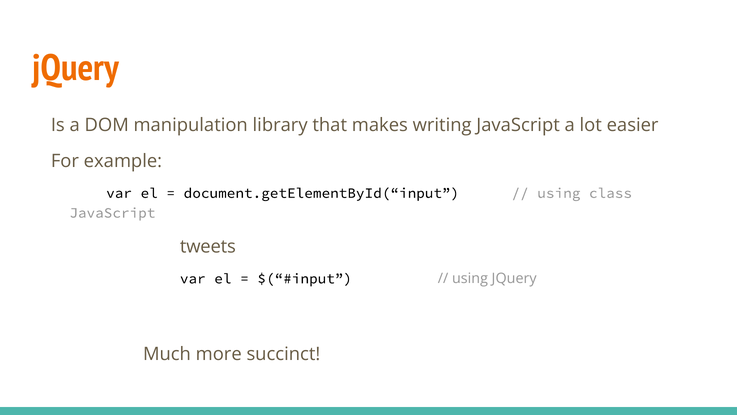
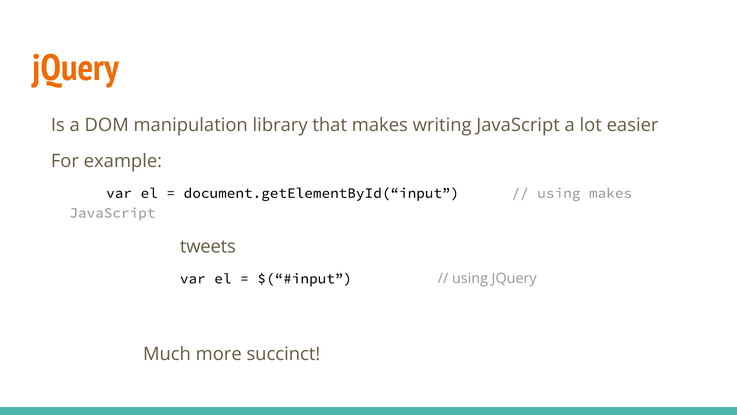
using class: class -> makes (611, 193)
